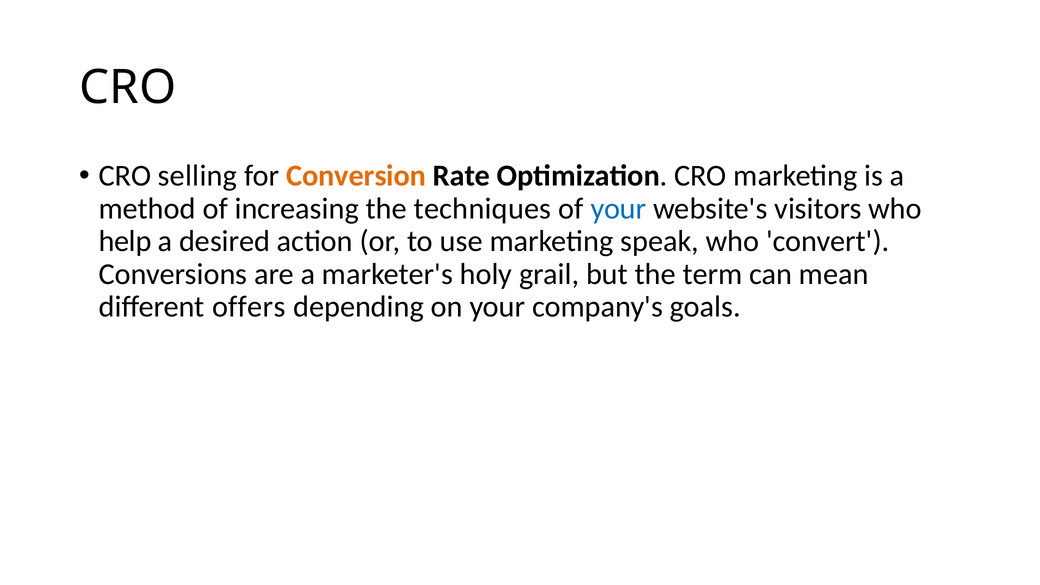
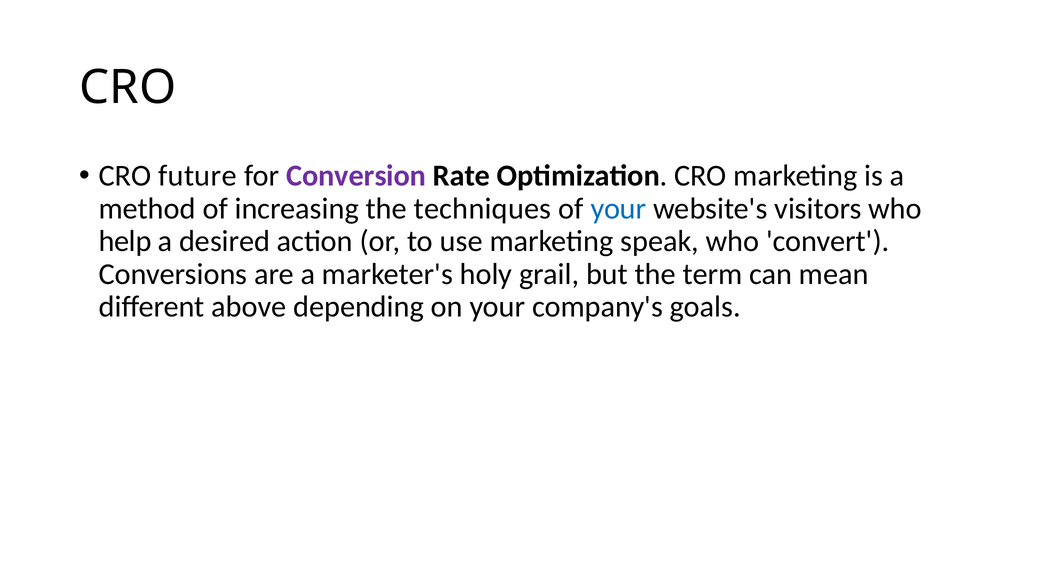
selling: selling -> future (197, 176)
Conversion colour: orange -> purple (356, 176)
offers: offers -> above (249, 307)
